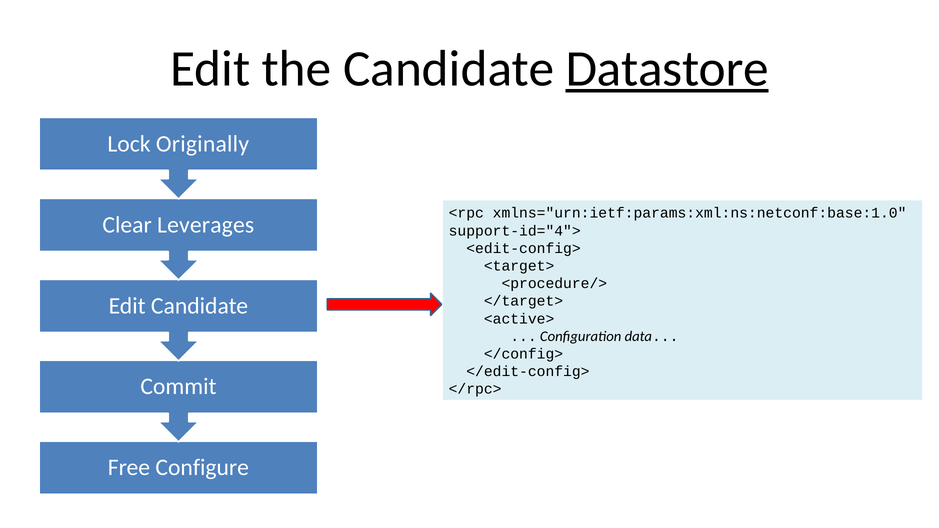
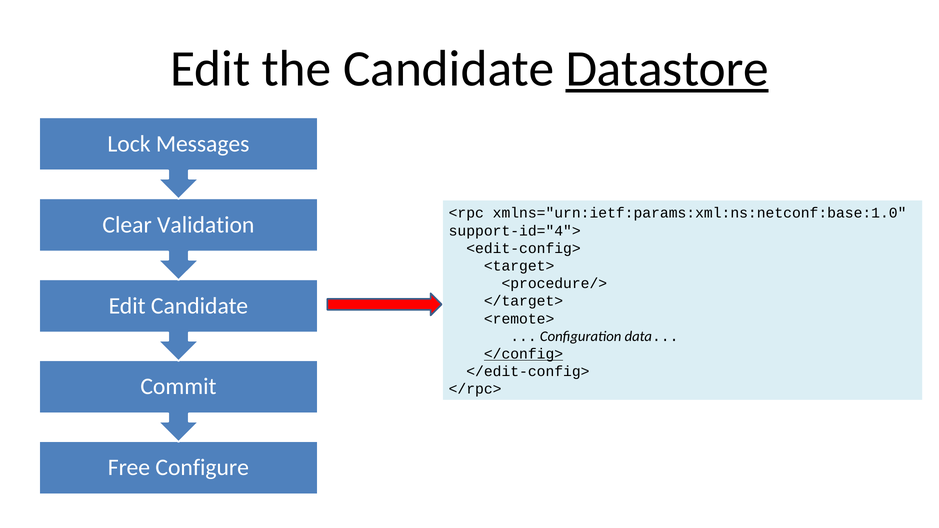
Originally: Originally -> Messages (203, 144)
Leverages: Leverages -> Validation (206, 225)
<active>: <active> -> <remote> (519, 319)
</config> underline: none -> present (524, 354)
